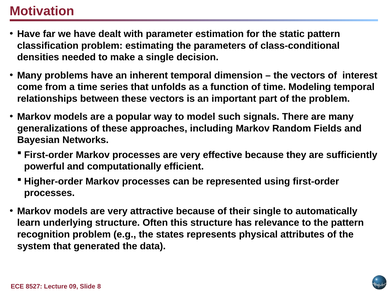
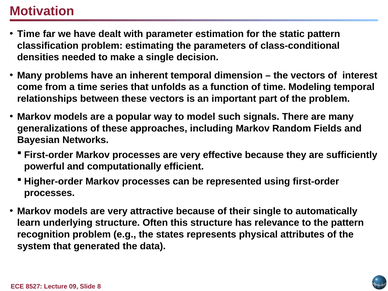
Have: Have -> Time (29, 34)
